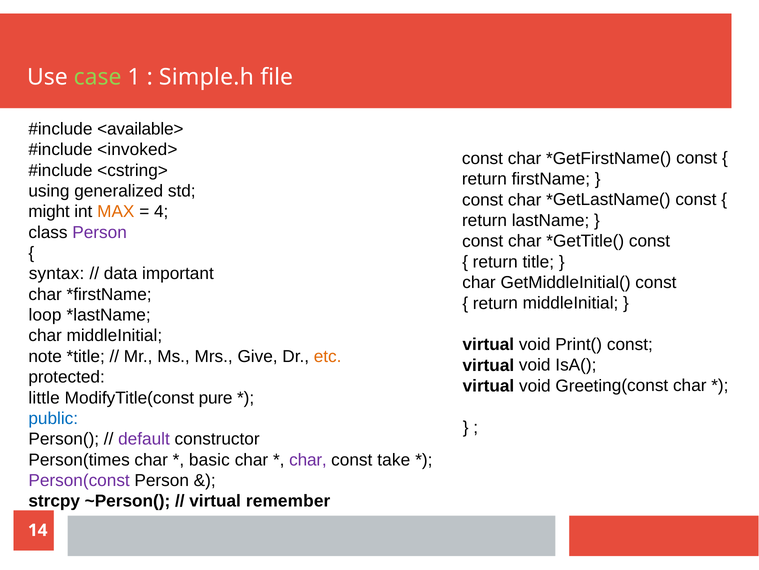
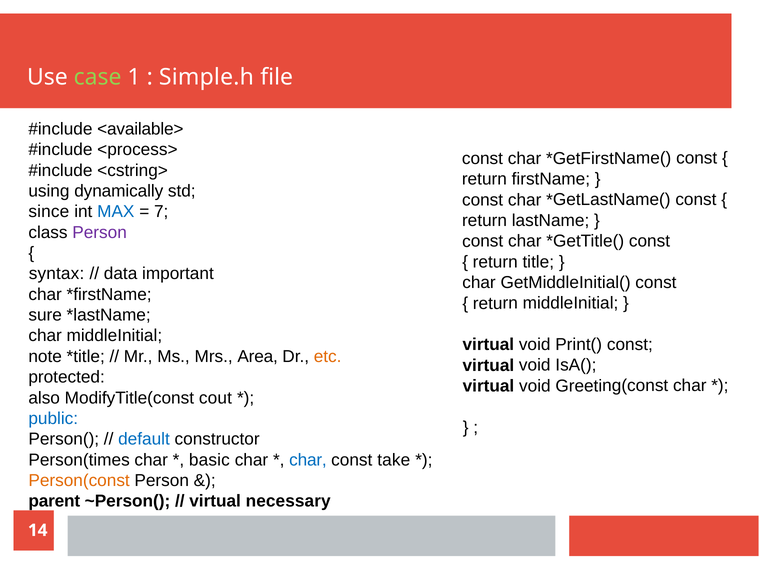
<invoked>: <invoked> -> <process> (137, 149)
generalized: generalized -> dynamically (119, 191)
might: might -> since (49, 211)
MAX colour: orange -> blue (116, 211)
4: 4 -> 7 (161, 211)
loop: loop -> sure (45, 315)
Give: Give -> Area (258, 356)
little: little -> also (44, 397)
pure: pure -> cout (215, 397)
default colour: purple -> blue (144, 439)
char colour: purple -> blue (308, 459)
Person(const colour: purple -> orange (79, 480)
strcpy: strcpy -> parent (54, 501)
remember: remember -> necessary (288, 501)
